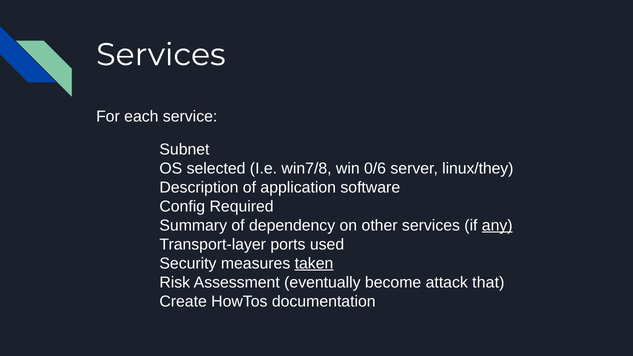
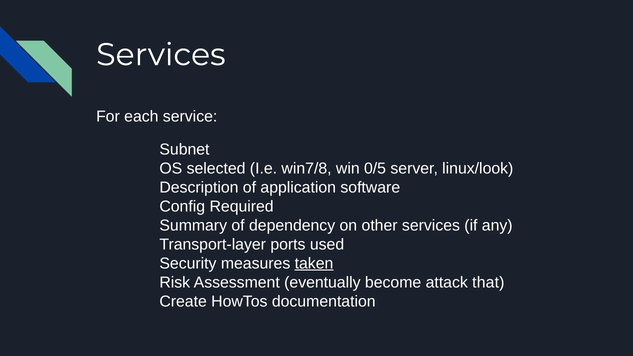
0/6: 0/6 -> 0/5 (375, 168)
linux/they: linux/they -> linux/look (478, 168)
any underline: present -> none (497, 225)
